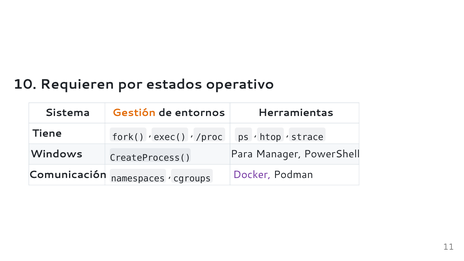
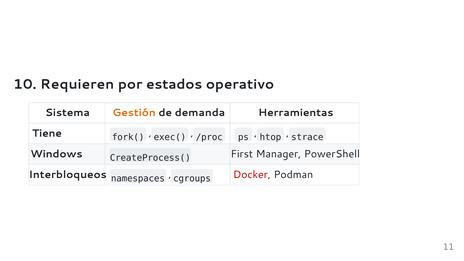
entornos: entornos -> demanda (200, 113)
Para: Para -> First (242, 154)
Comunicación: Comunicación -> Interbloqueos (68, 175)
Docker colour: purple -> red (252, 175)
